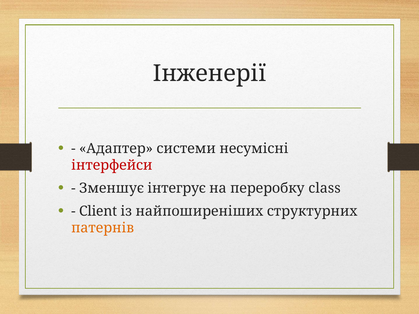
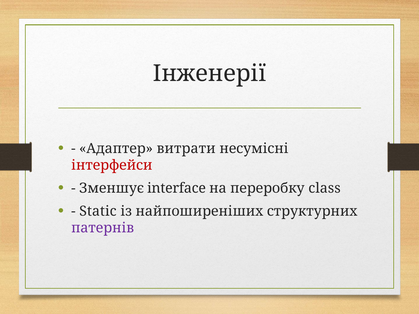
системи: системи -> витрати (186, 149)
інтегрує: інтегрує -> interface (177, 188)
Client: Client -> Static (98, 211)
патернів colour: orange -> purple (103, 228)
